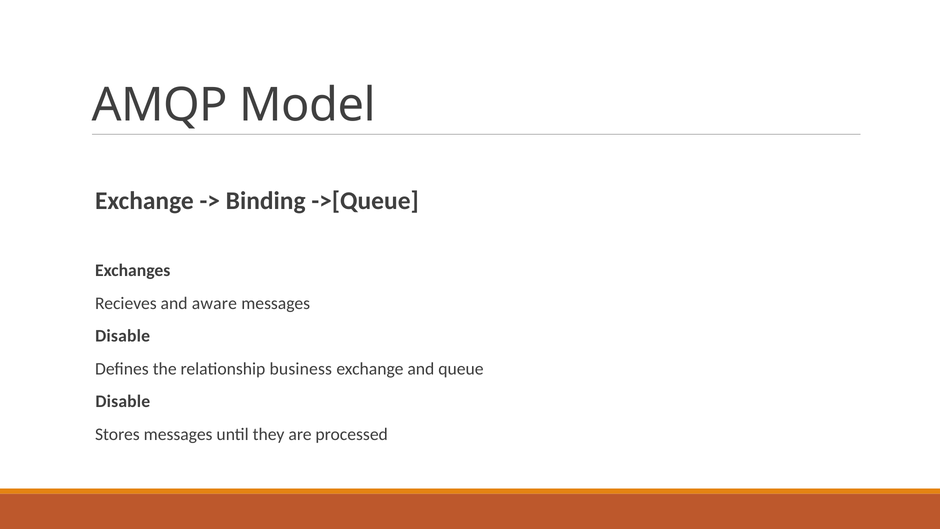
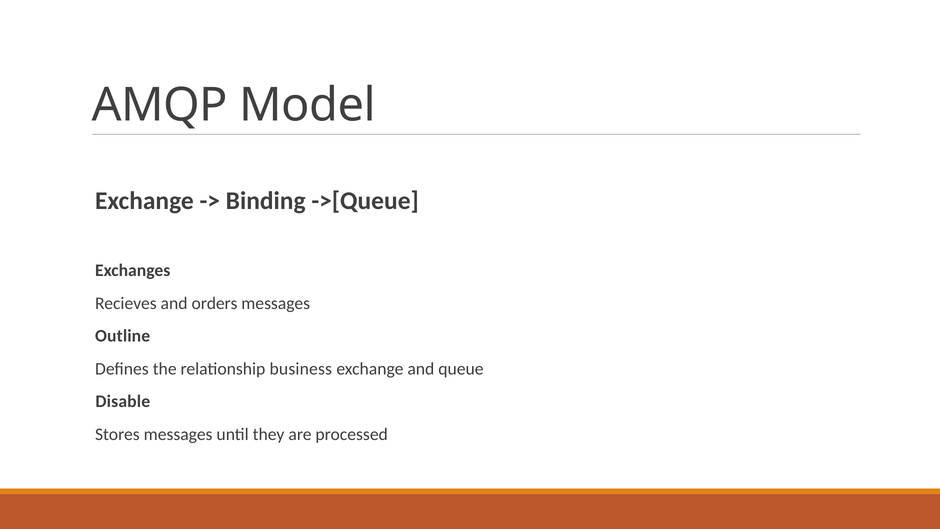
aware: aware -> orders (215, 303)
Disable: Disable -> Outline (123, 336)
